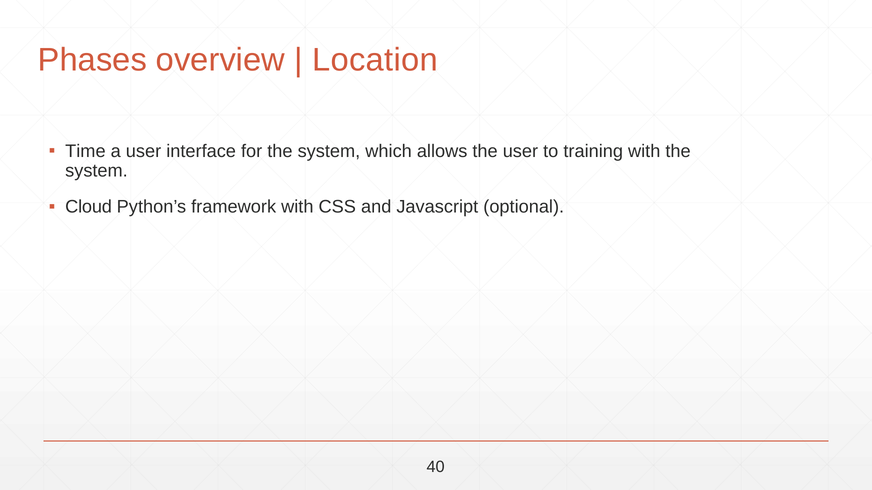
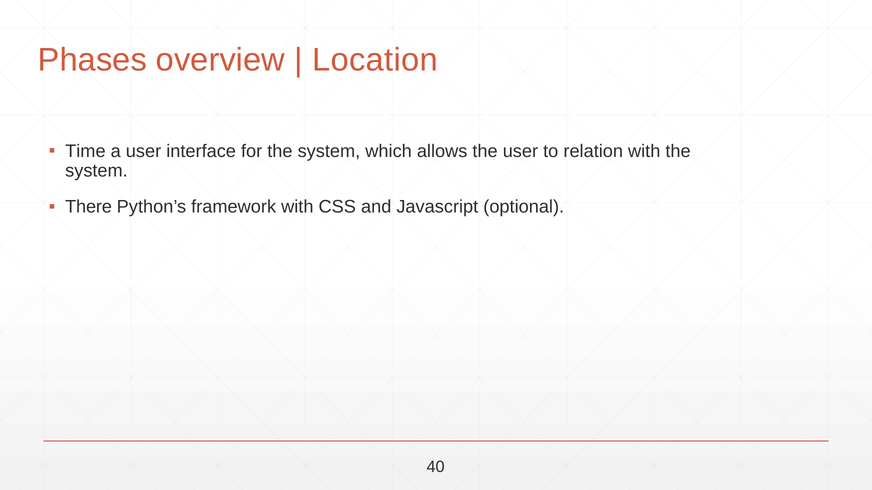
training: training -> relation (593, 151)
Cloud: Cloud -> There (89, 207)
